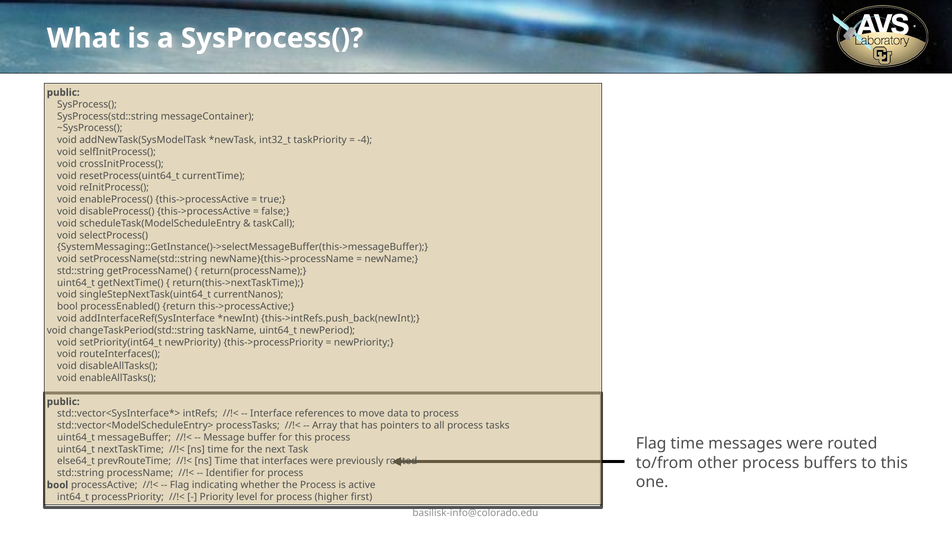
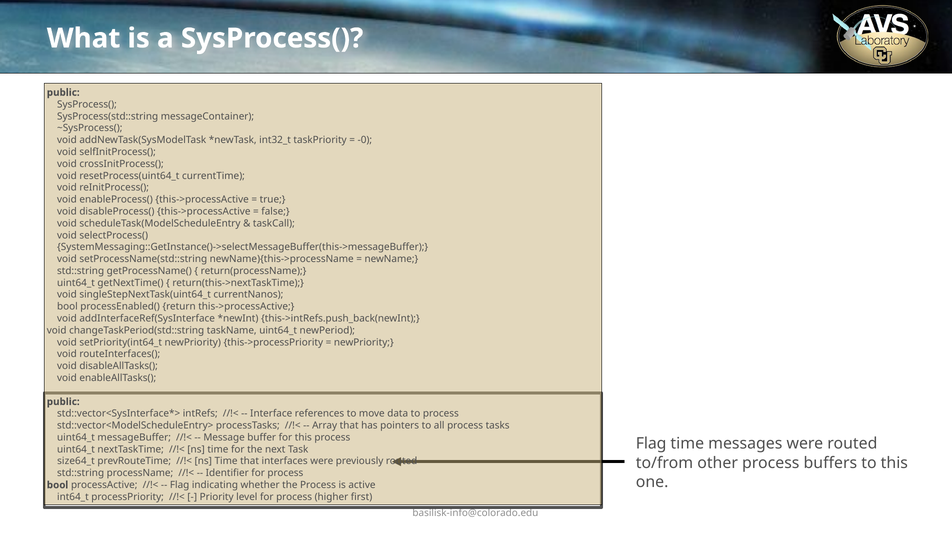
-4: -4 -> -0 (365, 140)
else64_t: else64_t -> size64_t (76, 462)
